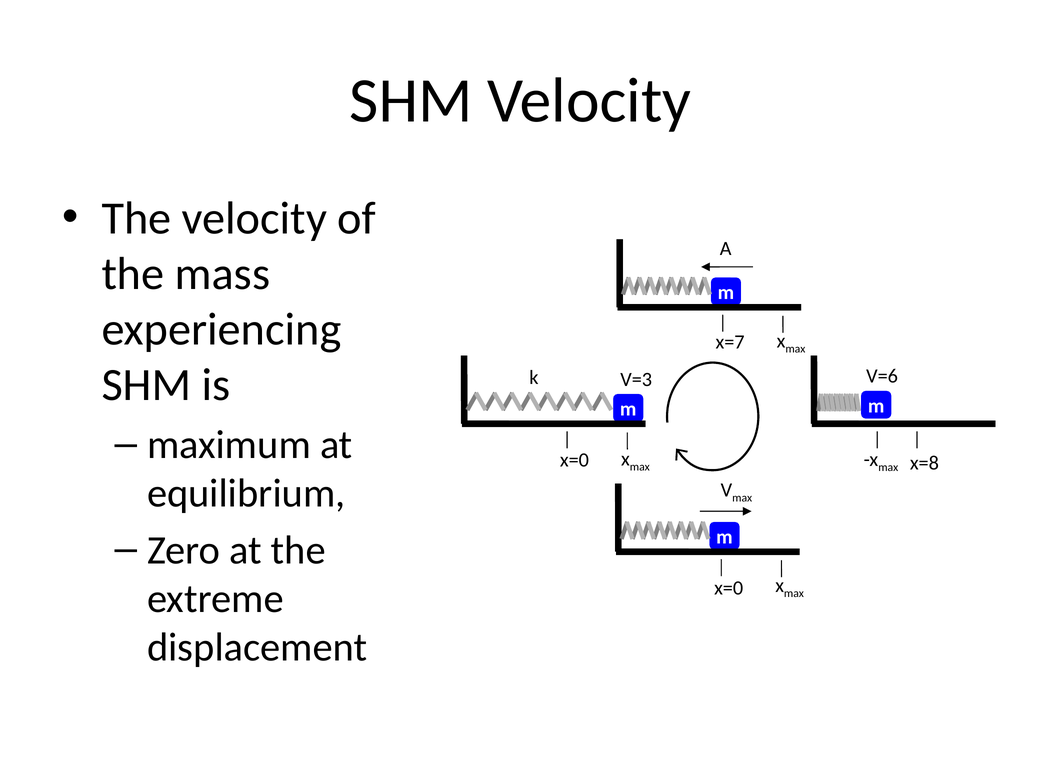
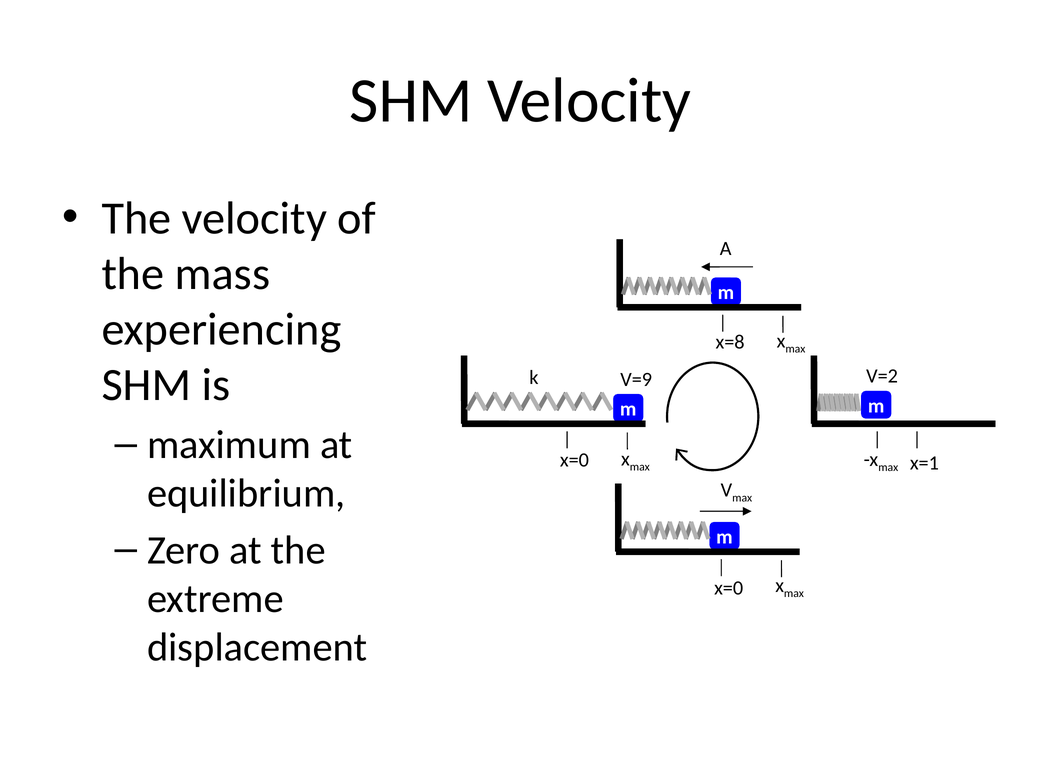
x=7: x=7 -> x=8 (730, 342)
V=6: V=6 -> V=2 (882, 376)
V=3: V=3 -> V=9 (636, 379)
x=8: x=8 -> x=1 (924, 463)
